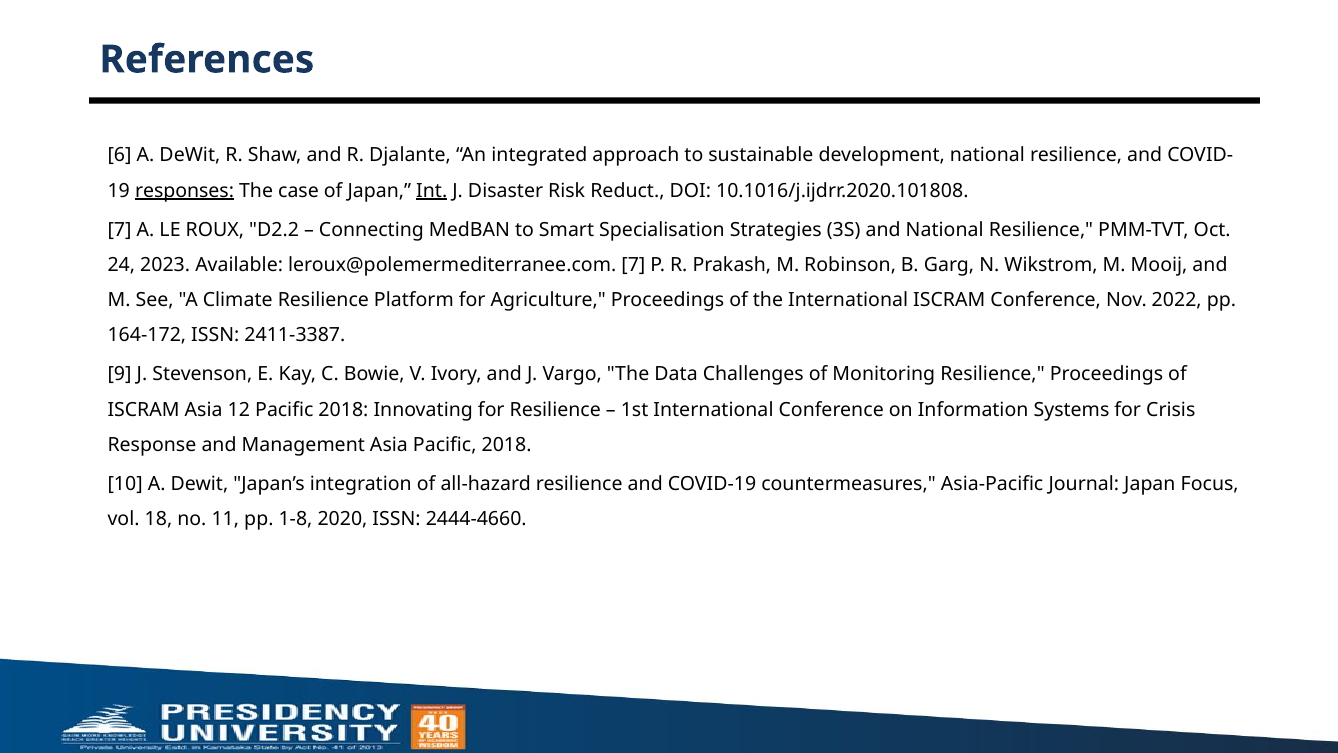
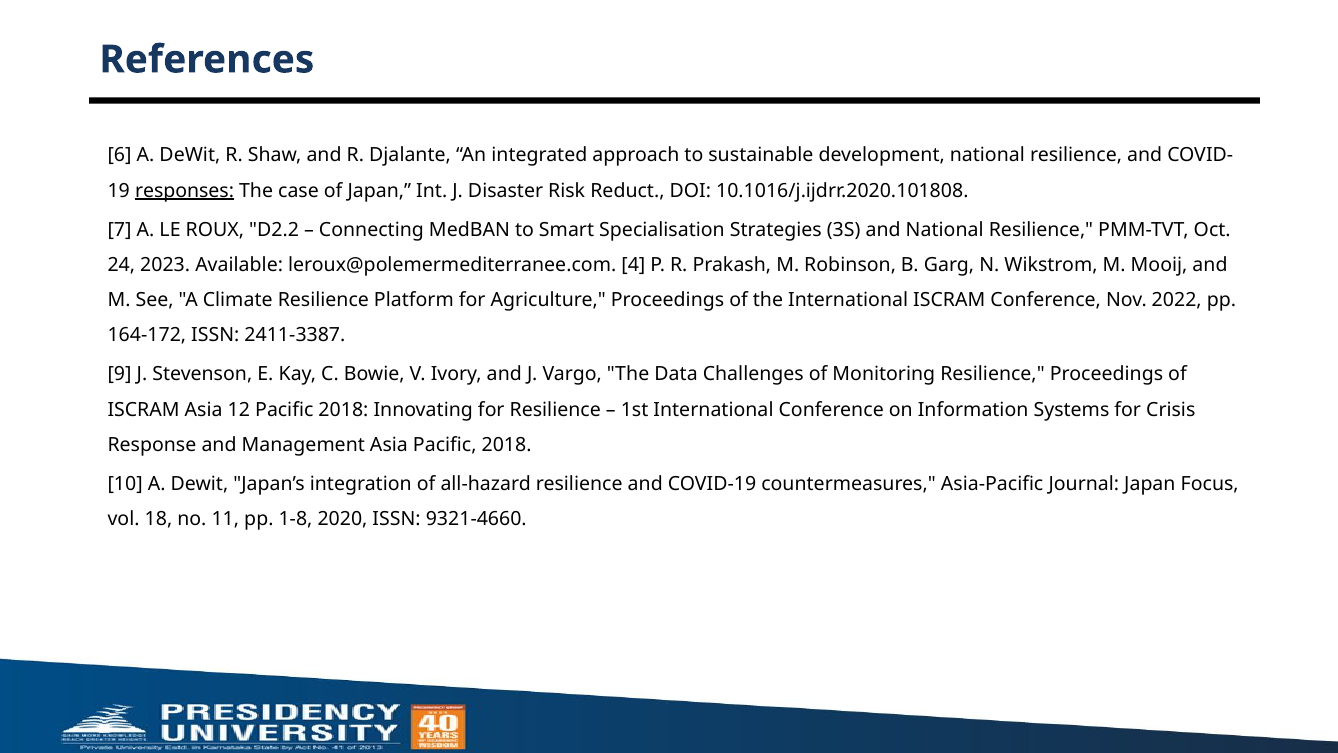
Int underline: present -> none (432, 191)
leroux@polemermediterranee.com 7: 7 -> 4 (633, 265)
2444-4660: 2444-4660 -> 9321-4660 (476, 519)
